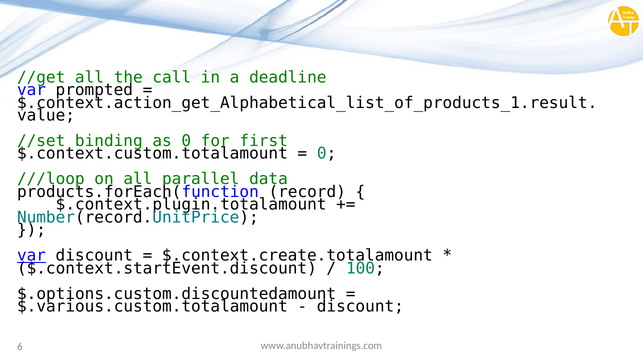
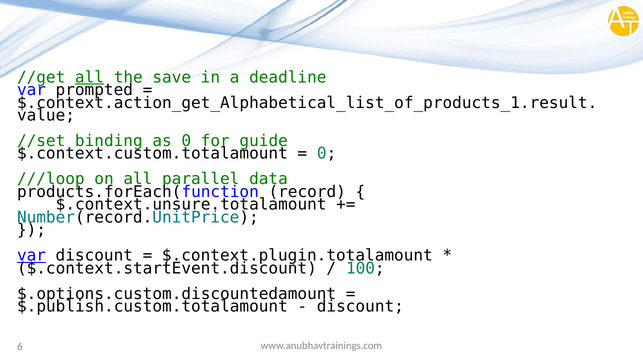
all underline: none -> present (90, 77)
call: call -> save (172, 77)
first: first -> guide (264, 141)
$.context.plugin.totalamount: $.context.plugin.totalamount -> $.context.unsure.totalamount (191, 204)
$.context.create.totalamount: $.context.create.totalamount -> $.context.plugin.totalamount (297, 255)
$.various.custom.totalamount: $.various.custom.totalamount -> $.publish.custom.totalamount (152, 306)
